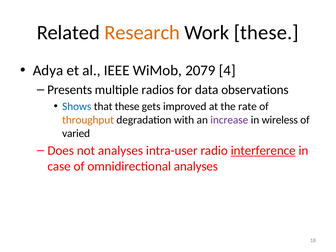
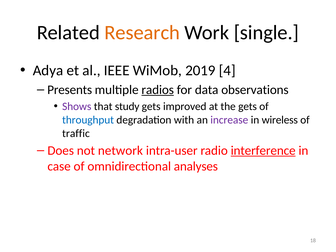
Work these: these -> single (266, 33)
2079: 2079 -> 2019 (200, 70)
radios underline: none -> present (158, 90)
Shows colour: blue -> purple (77, 106)
that these: these -> study (127, 106)
the rate: rate -> gets (248, 106)
throughput colour: orange -> blue (88, 120)
varied: varied -> traffic (76, 133)
not analyses: analyses -> network (120, 151)
